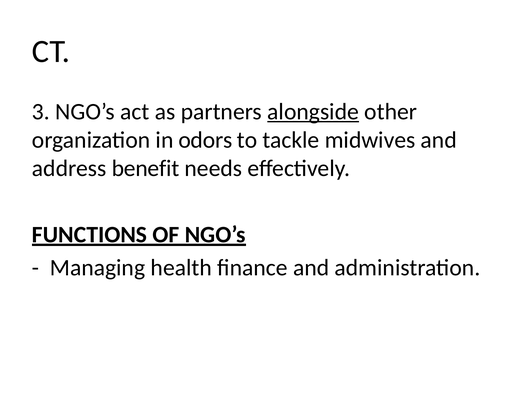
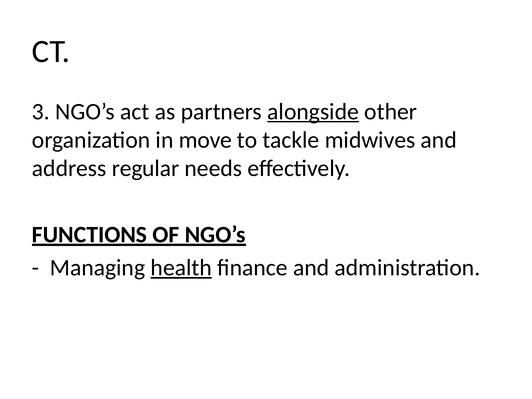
odors: odors -> move (205, 140)
benefit: benefit -> regular (145, 168)
health underline: none -> present (181, 268)
